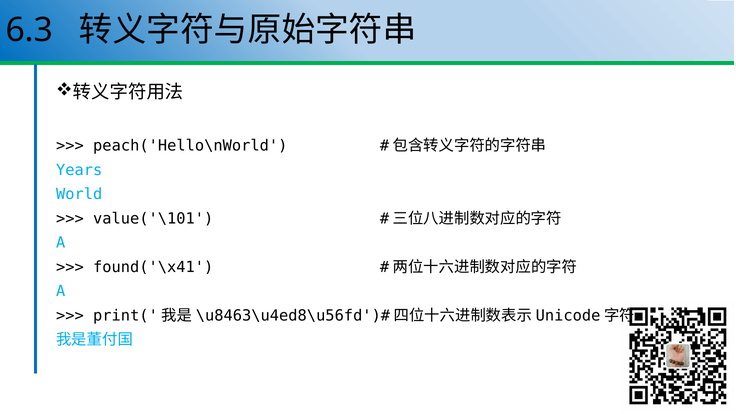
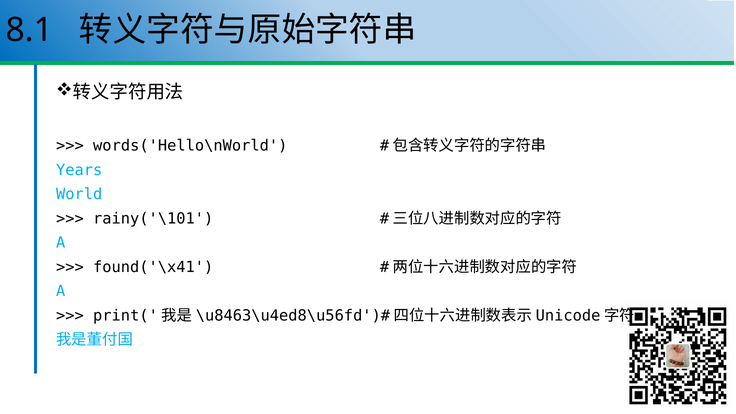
6.3: 6.3 -> 8.1 (29, 30)
peach('Hello\nWorld: peach('Hello\nWorld -> words('Hello\nWorld (190, 146)
value('\101: value('\101 -> rainy('\101 (153, 219)
